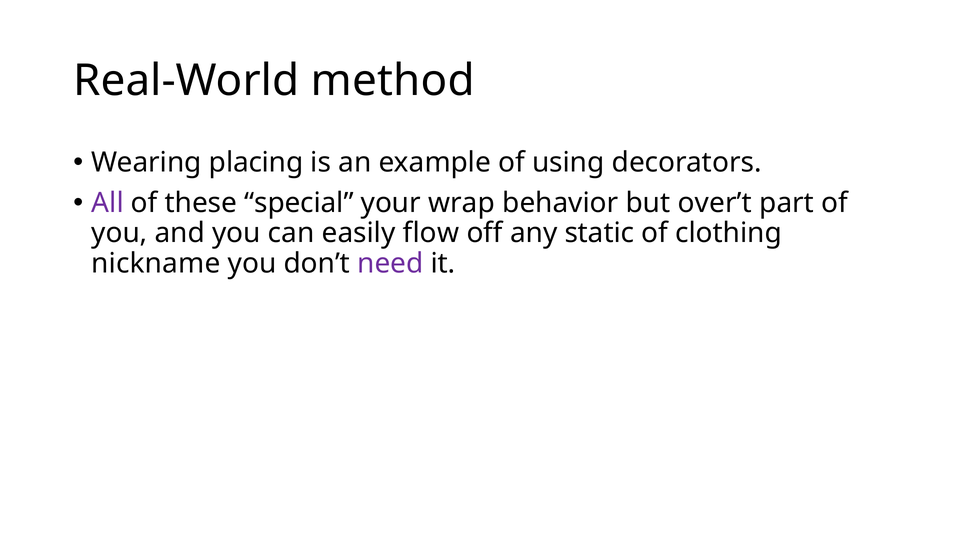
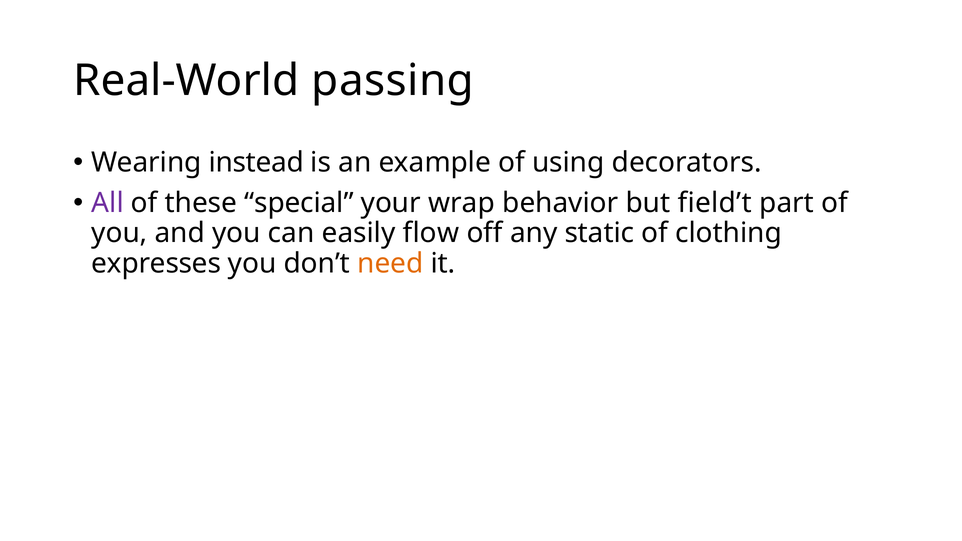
method: method -> passing (393, 81)
placing: placing -> instead (256, 163)
over’t: over’t -> field’t (715, 203)
nickname: nickname -> expresses (156, 264)
need colour: purple -> orange (390, 264)
